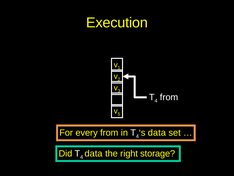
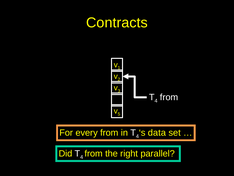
Execution: Execution -> Contracts (117, 23)
data: data -> from (94, 153)
storage: storage -> parallel (158, 153)
